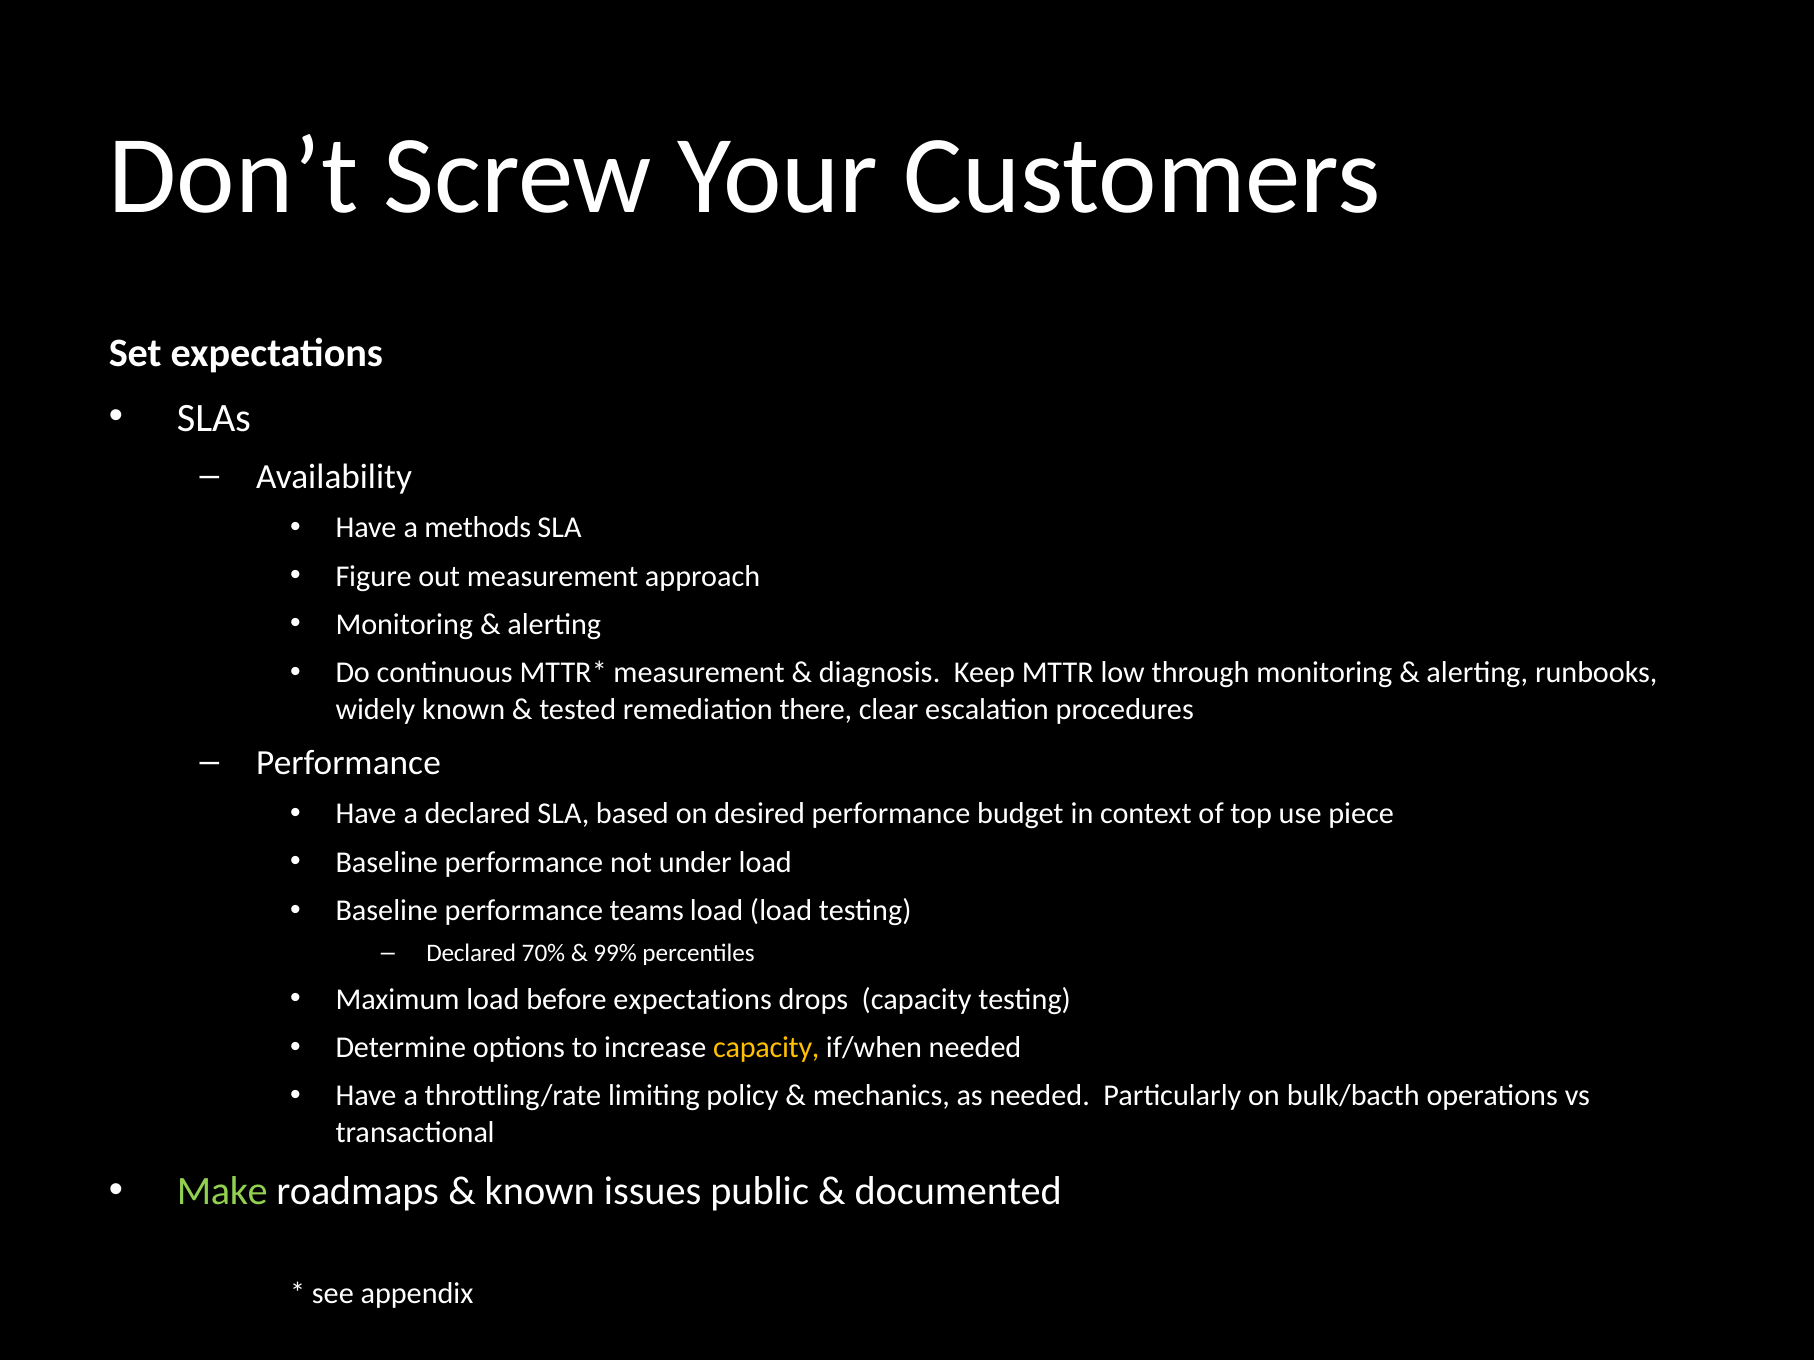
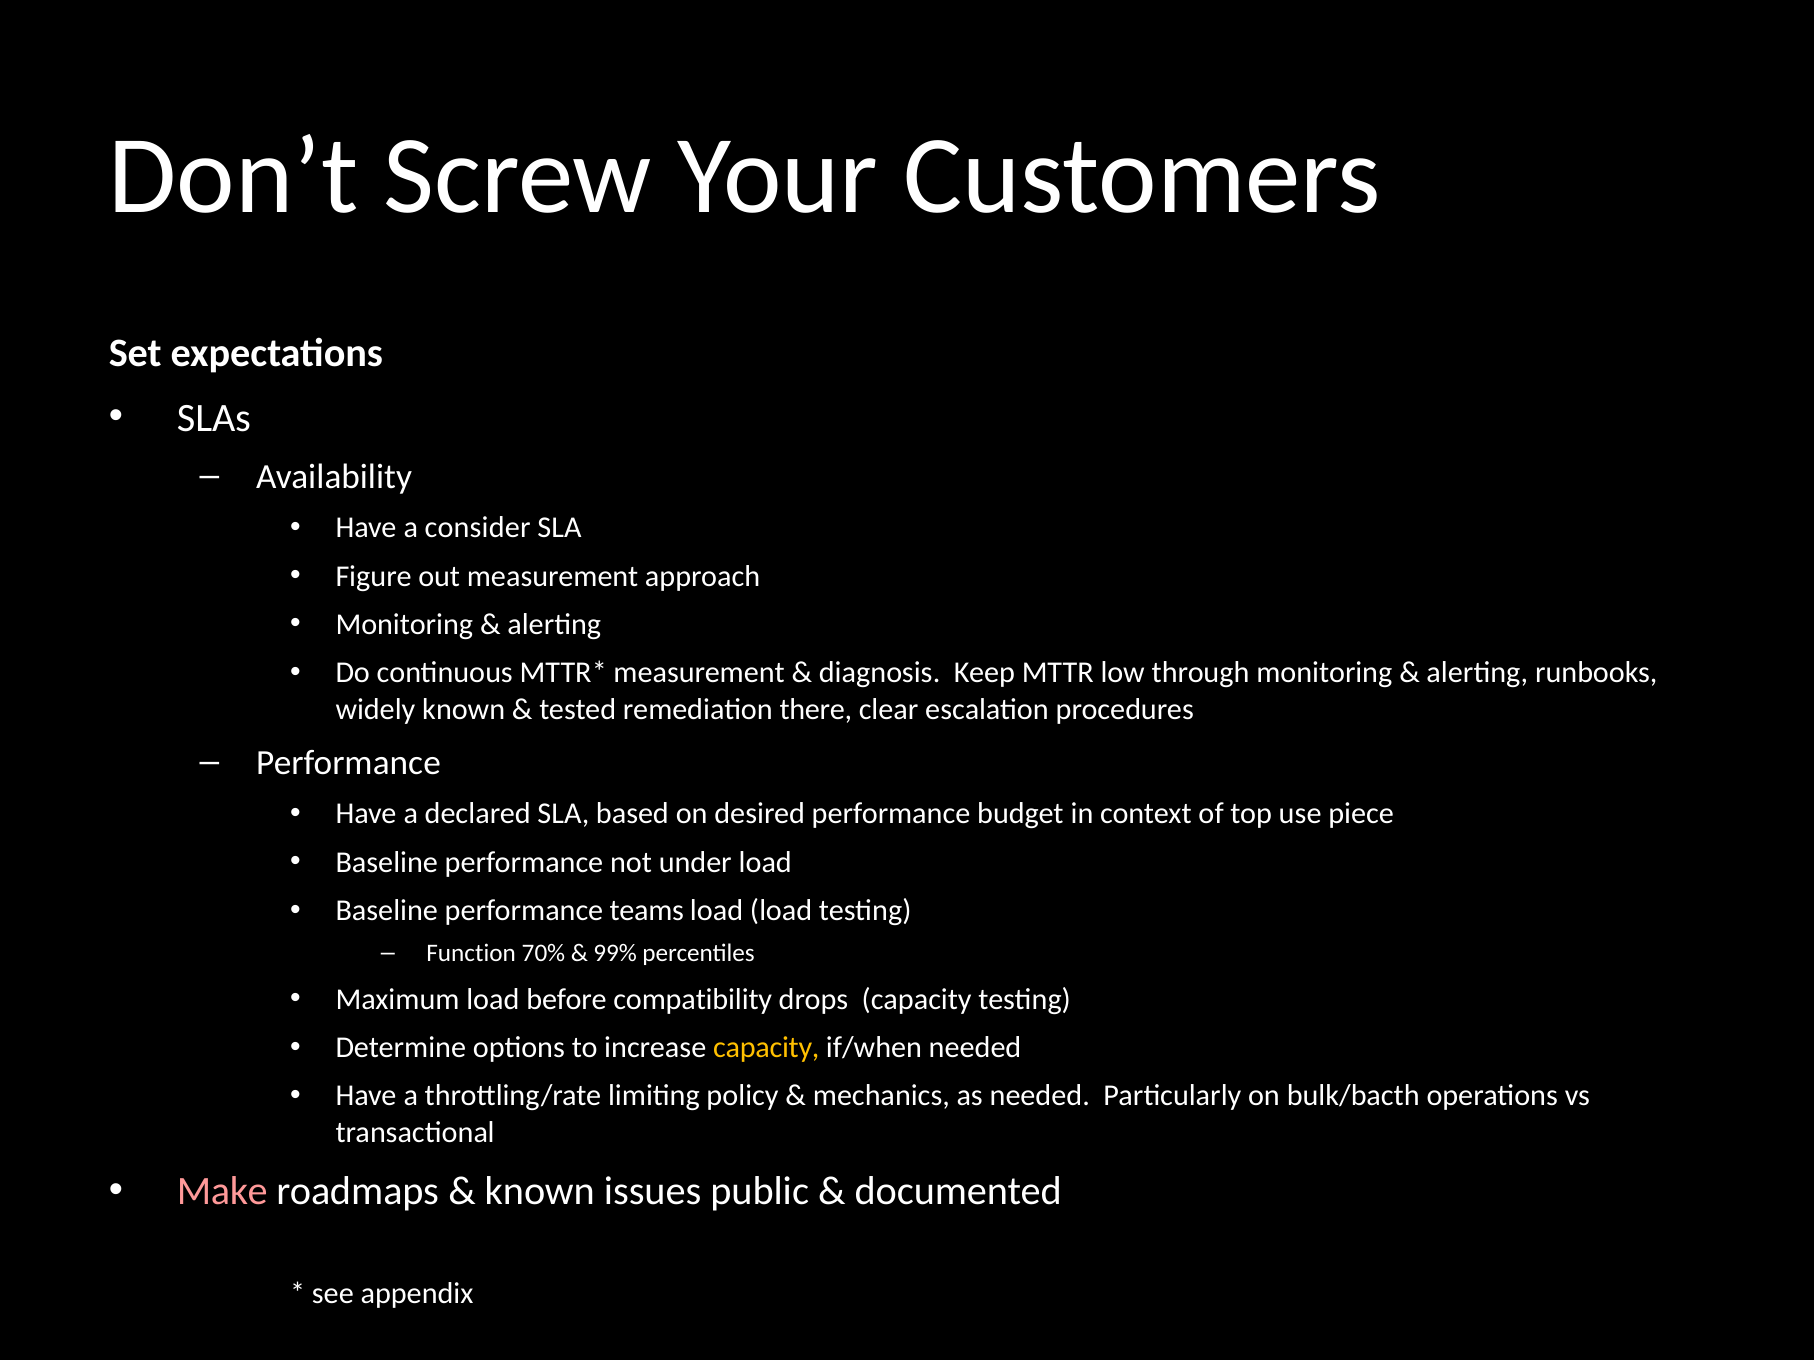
methods: methods -> consider (478, 528)
Declared: Declared -> Function (471, 954)
before expectations: expectations -> compatibility (693, 1000)
Make colour: light green -> pink (222, 1192)
